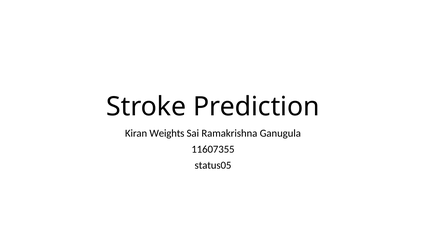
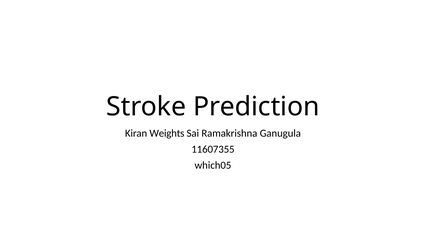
status05: status05 -> which05 (213, 165)
